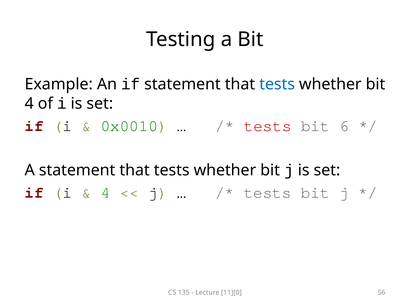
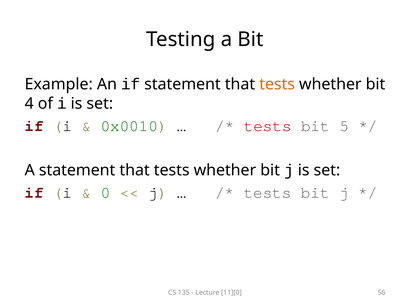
tests colour: blue -> orange (277, 84)
6: 6 -> 5 (344, 126)
4: 4 -> 0 (105, 193)
